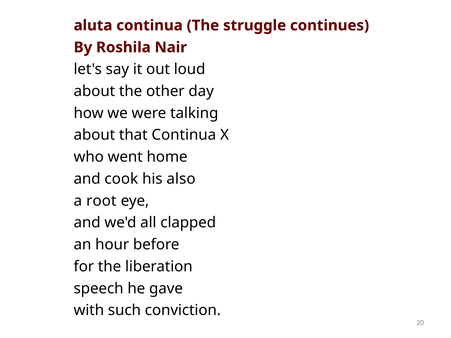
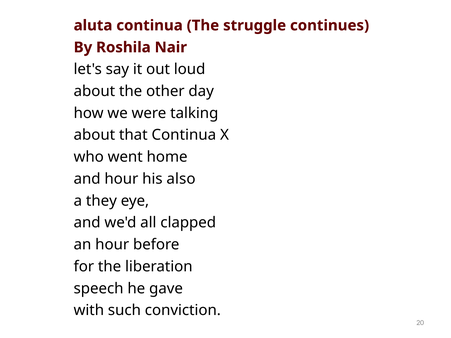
and cook: cook -> hour (121, 179)
root: root -> they (101, 201)
